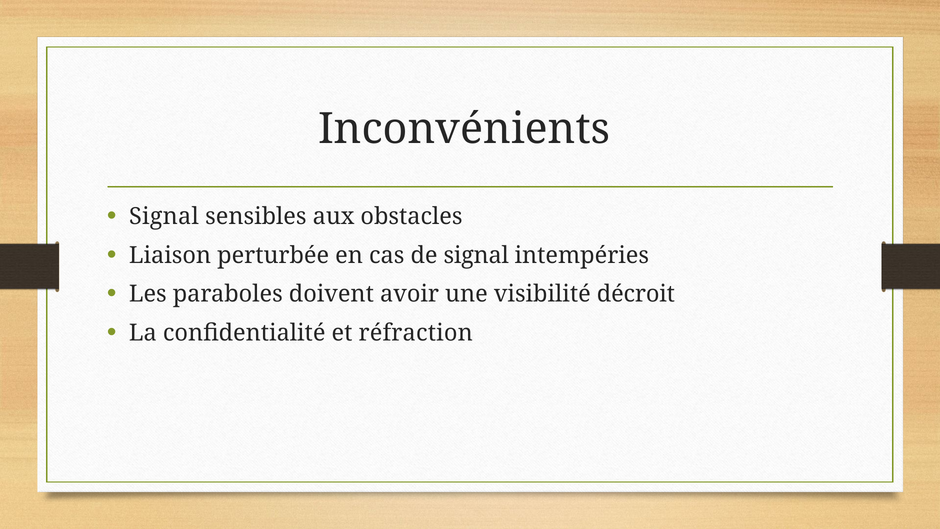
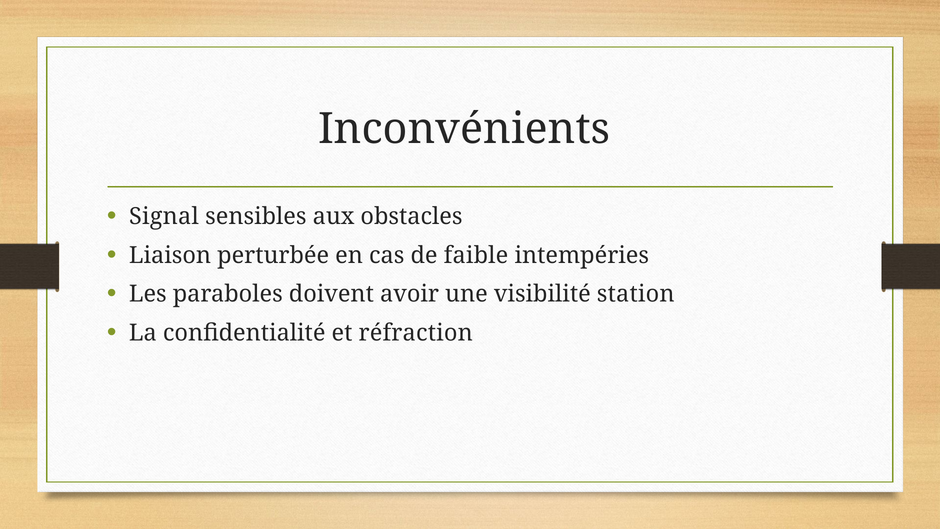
de signal: signal -> faible (476, 255)
décroit: décroit -> station (636, 294)
